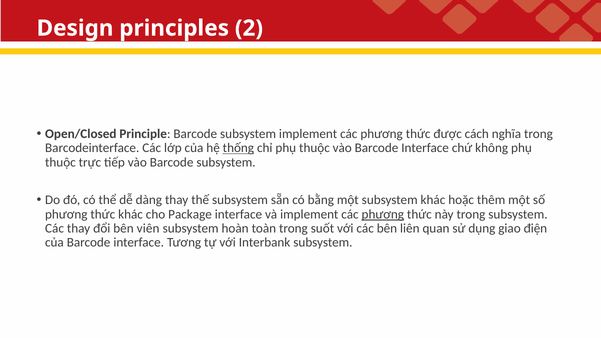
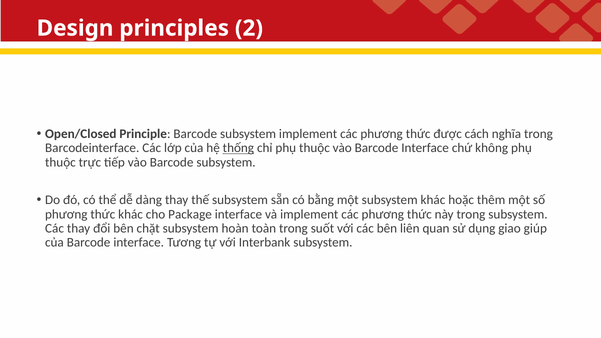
phương underline: present -> none (383, 214)
viên: viên -> chặt (148, 228)
điện: điện -> giúp (535, 228)
